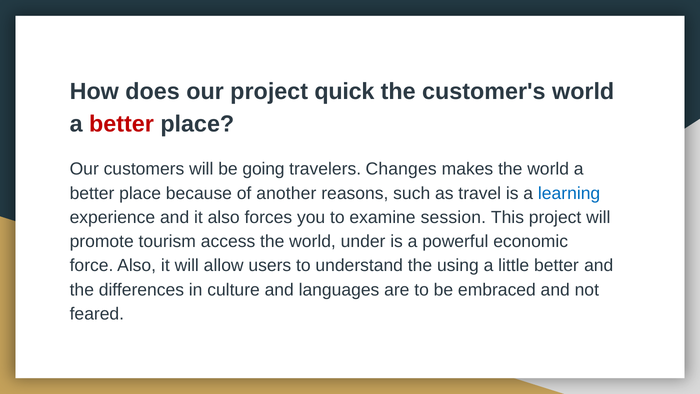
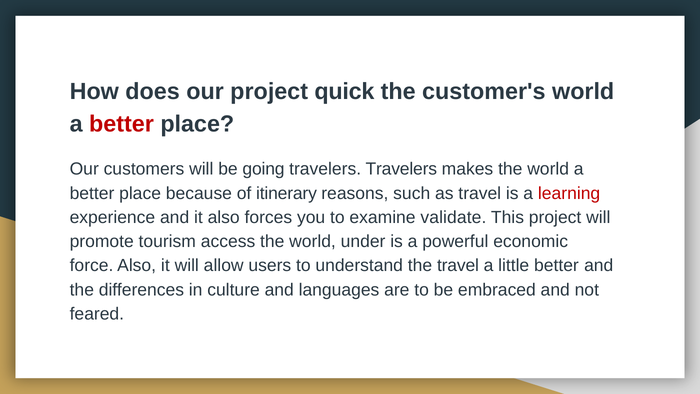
travelers Changes: Changes -> Travelers (401, 169)
another: another -> itinerary (286, 193)
learning colour: blue -> red (569, 193)
session: session -> validate (453, 217)
the using: using -> travel (458, 266)
